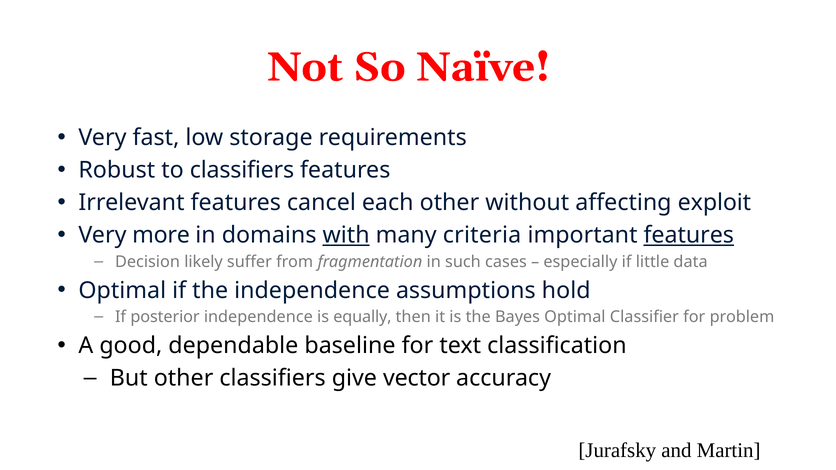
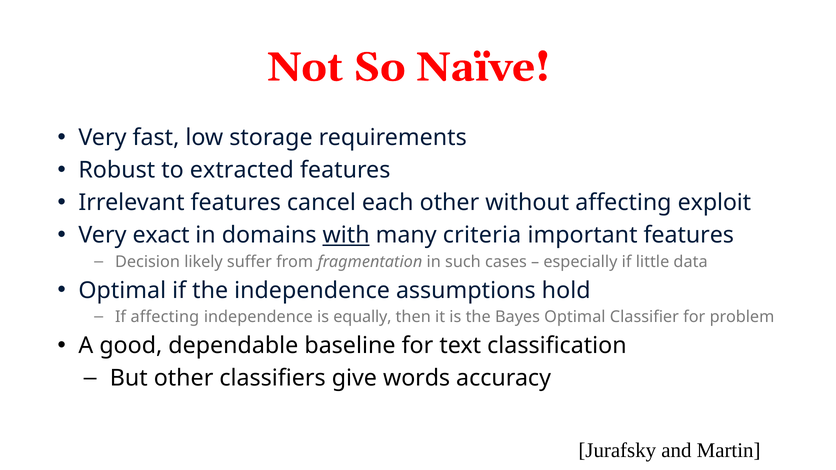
to classifiers: classifiers -> extracted (242, 170)
more: more -> exact (161, 235)
features underline: present -> none (689, 235)
If posterior: posterior -> affecting (165, 317)
vector: vector -> words (417, 379)
